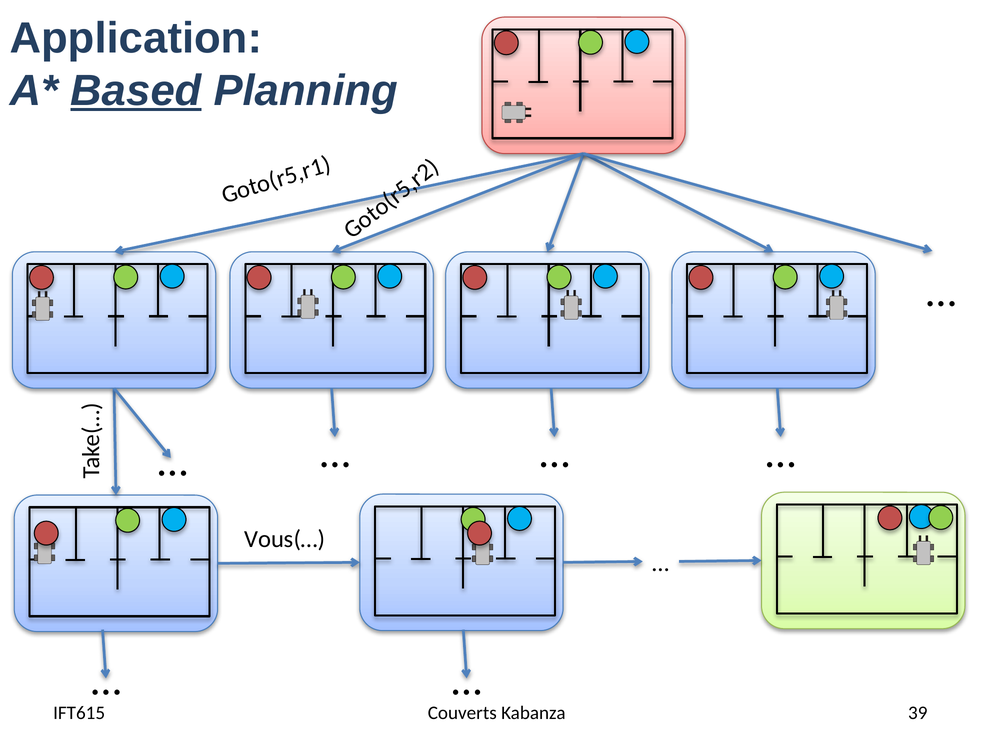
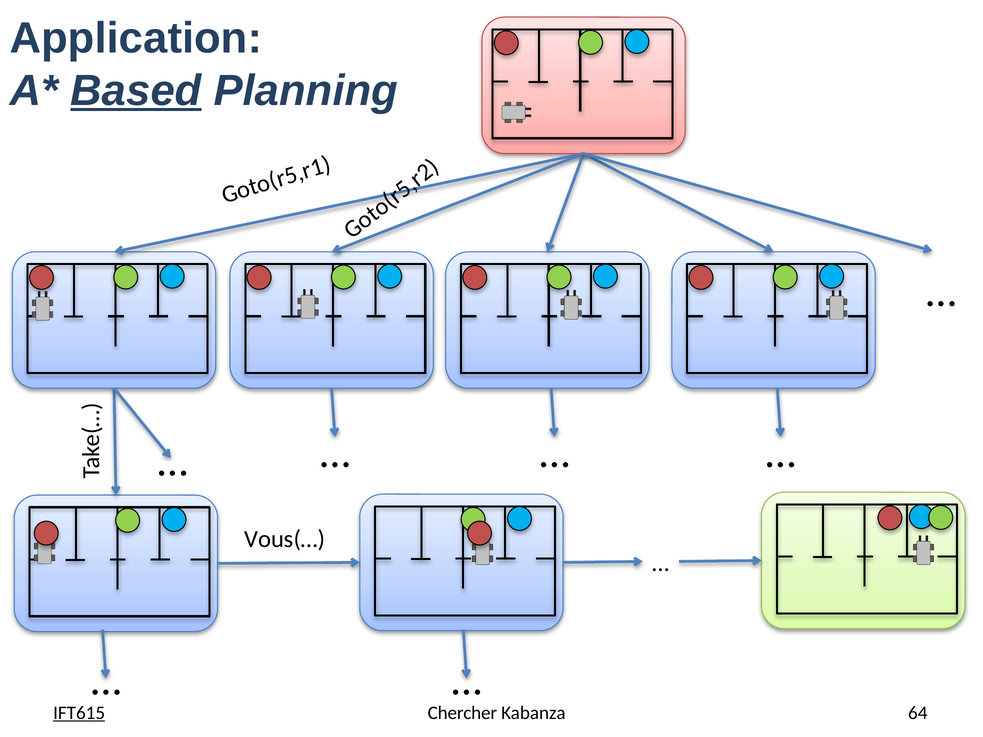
Couverts: Couverts -> Chercher (462, 713)
39: 39 -> 64 (918, 713)
IFT615 underline: none -> present (79, 713)
